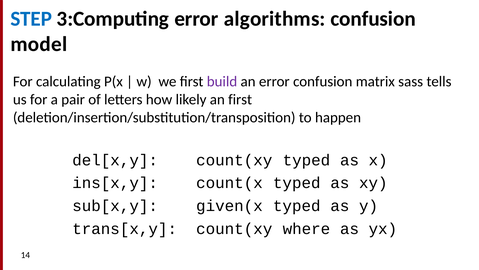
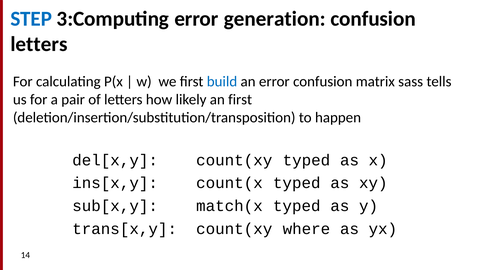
algorithms: algorithms -> generation (275, 19)
model: model -> letters (39, 44)
build colour: purple -> blue (222, 81)
given(x: given(x -> match(x (229, 206)
